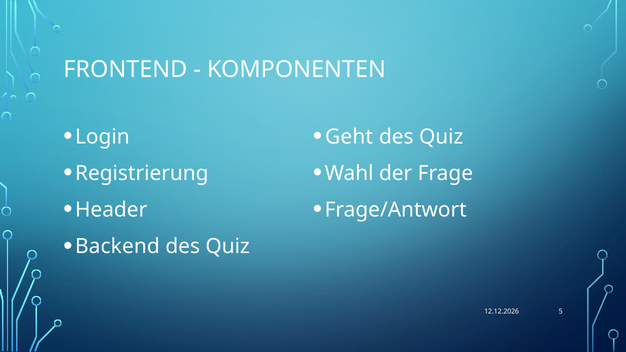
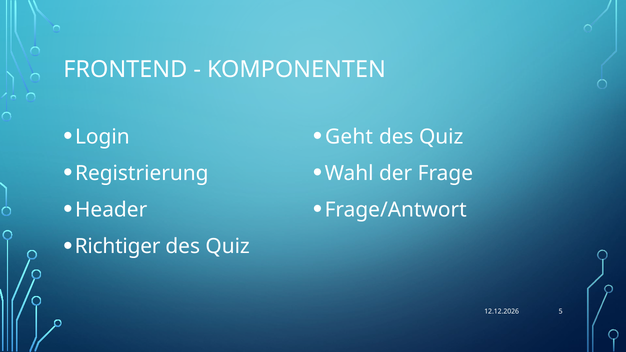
Backend: Backend -> Richtiger (118, 247)
